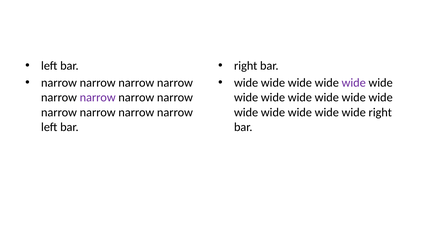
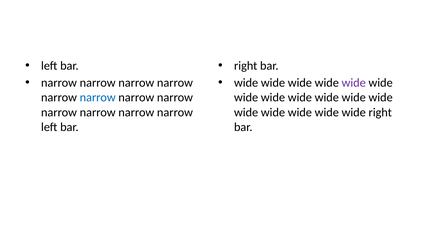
narrow colour: purple -> blue (98, 98)
